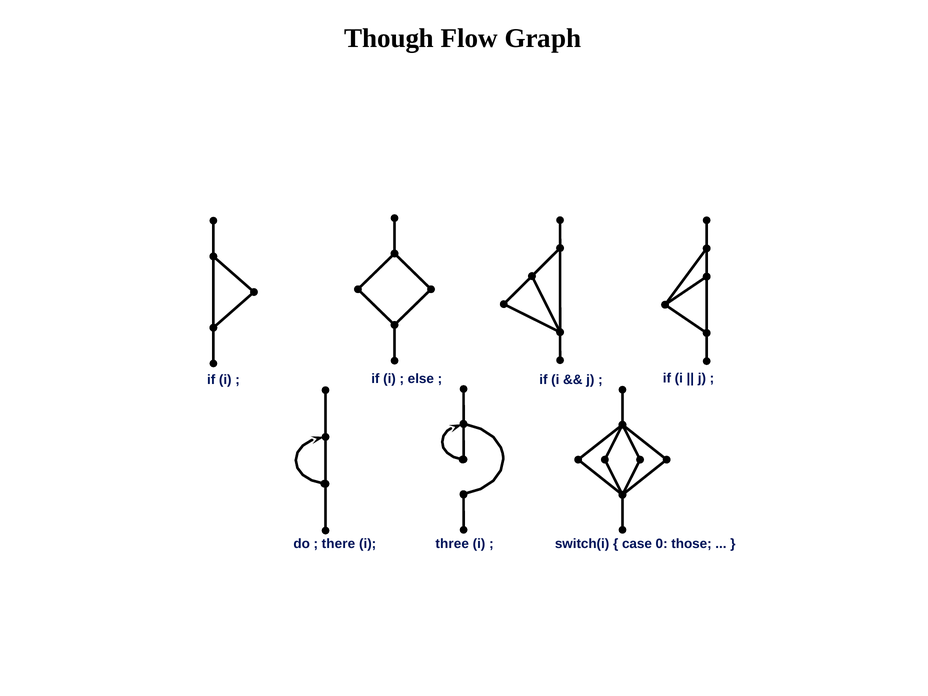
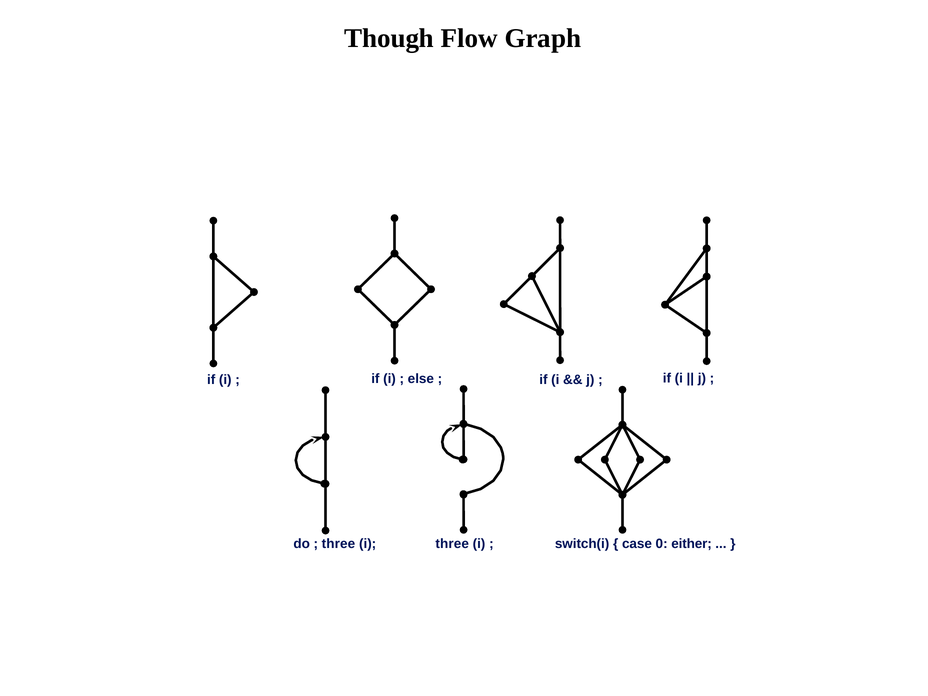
there: there -> three (338, 544)
those: those -> either (692, 544)
